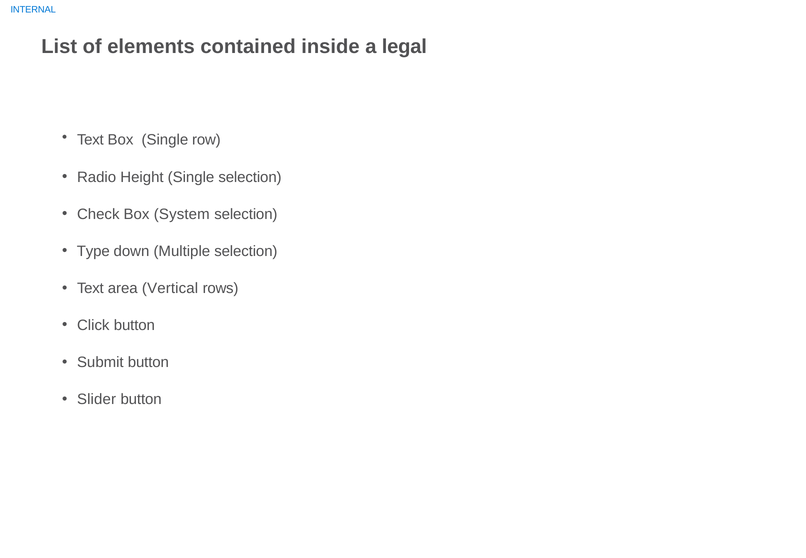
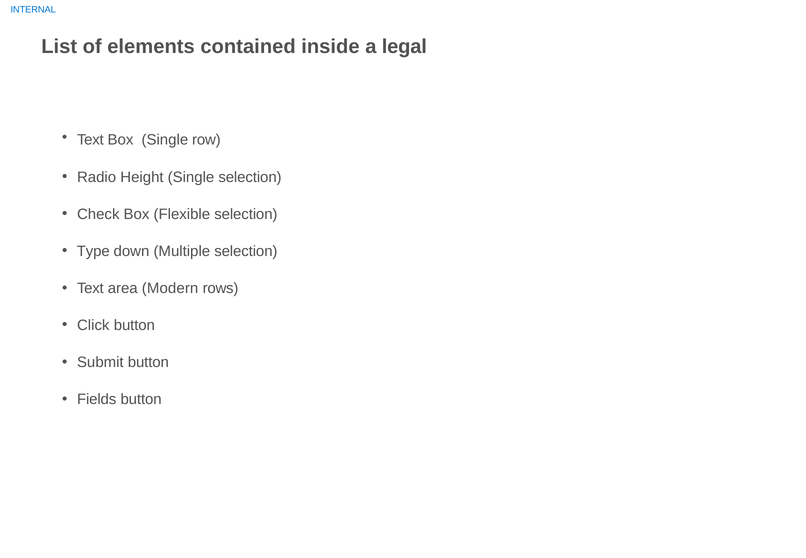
System: System -> Flexible (182, 214)
Vertical: Vertical -> Modern (170, 288)
Slider: Slider -> Fields (97, 400)
